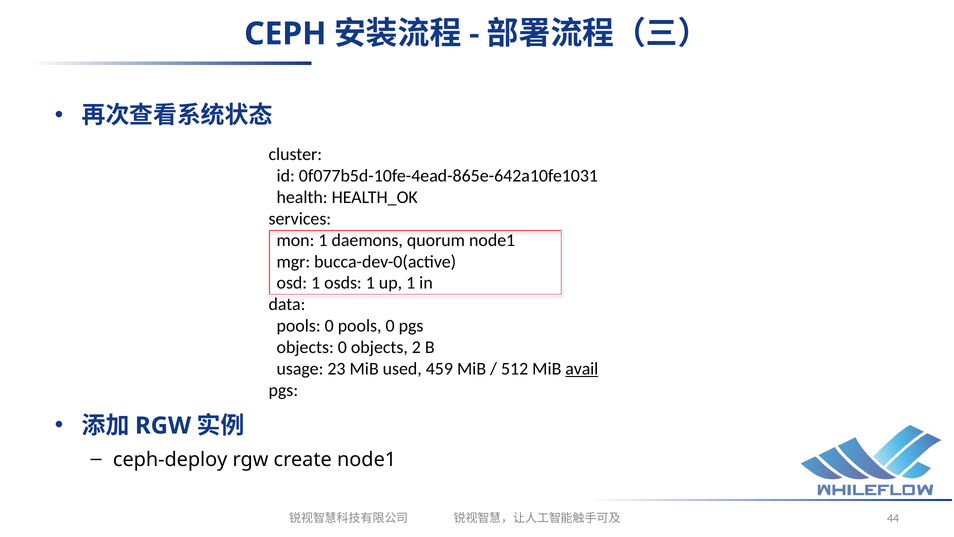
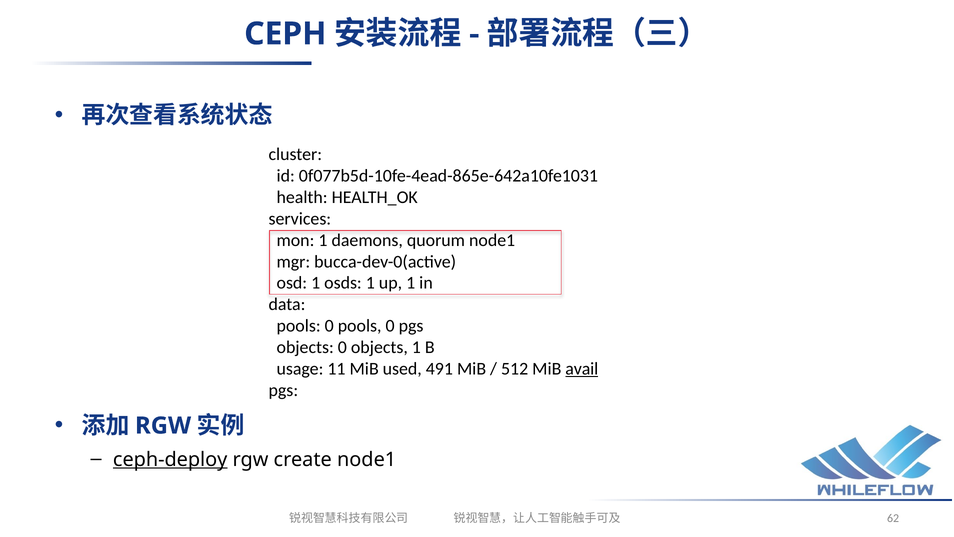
objects 2: 2 -> 1 (416, 347)
23: 23 -> 11 (336, 369)
459: 459 -> 491 (439, 369)
ceph-deploy underline: none -> present (170, 459)
44: 44 -> 62 (893, 518)
